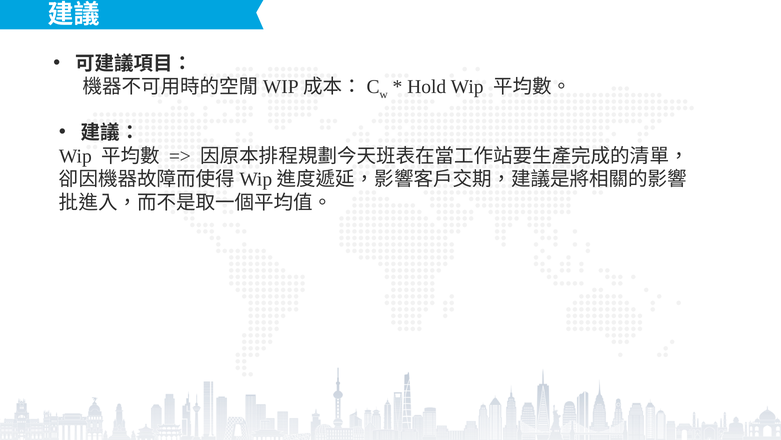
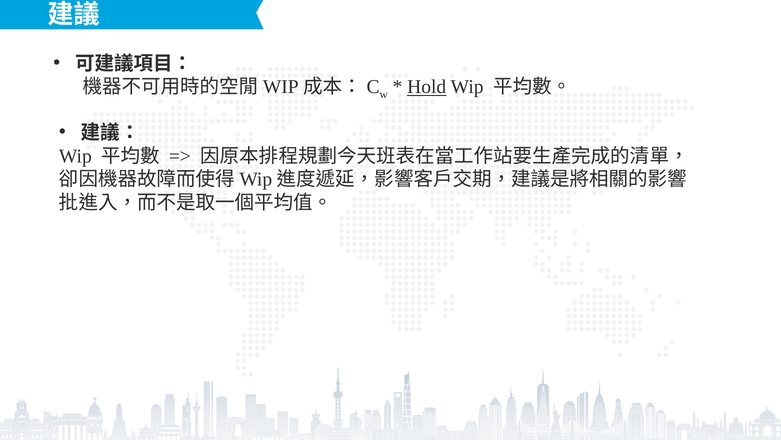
Hold underline: none -> present (427, 87)
